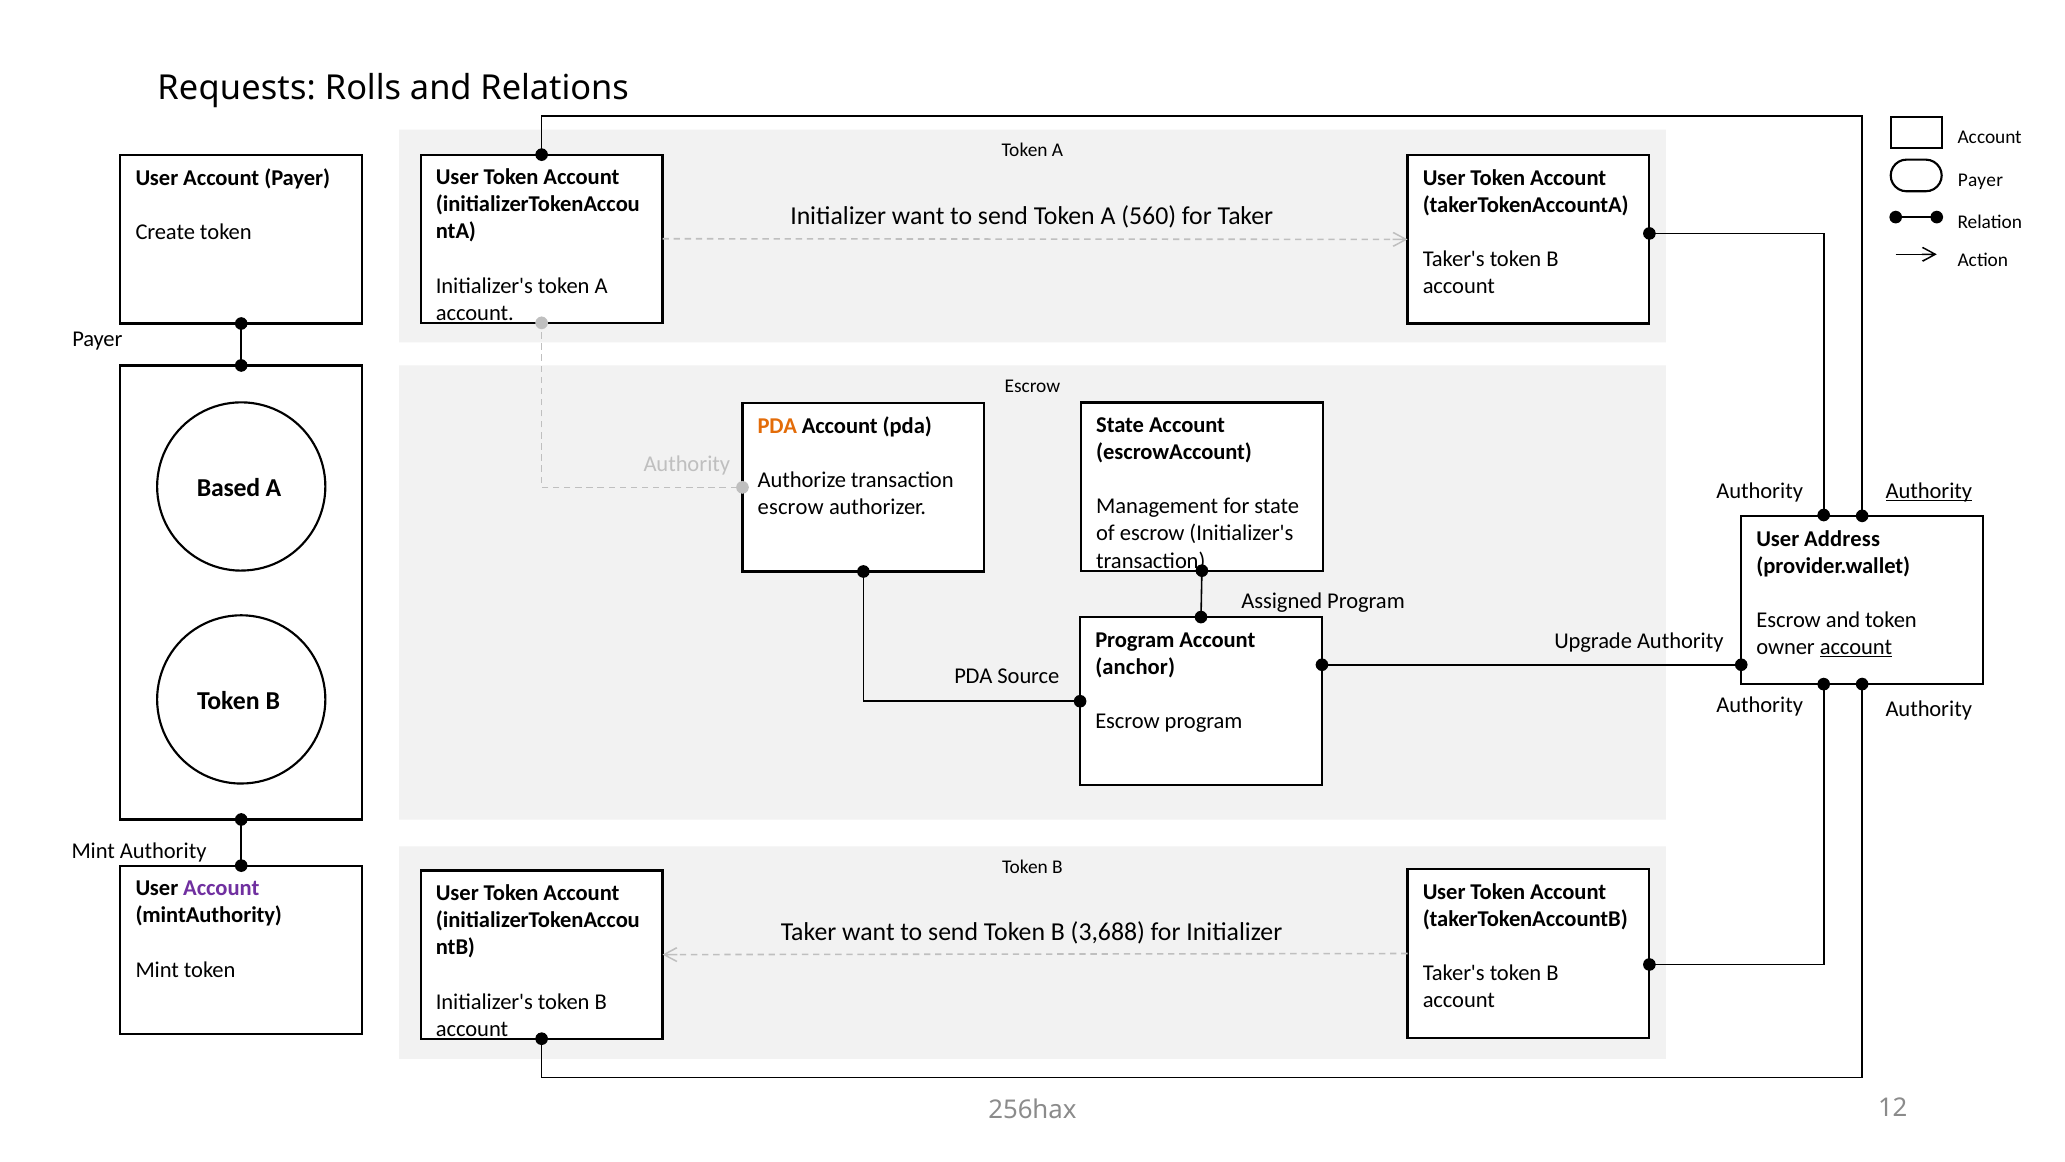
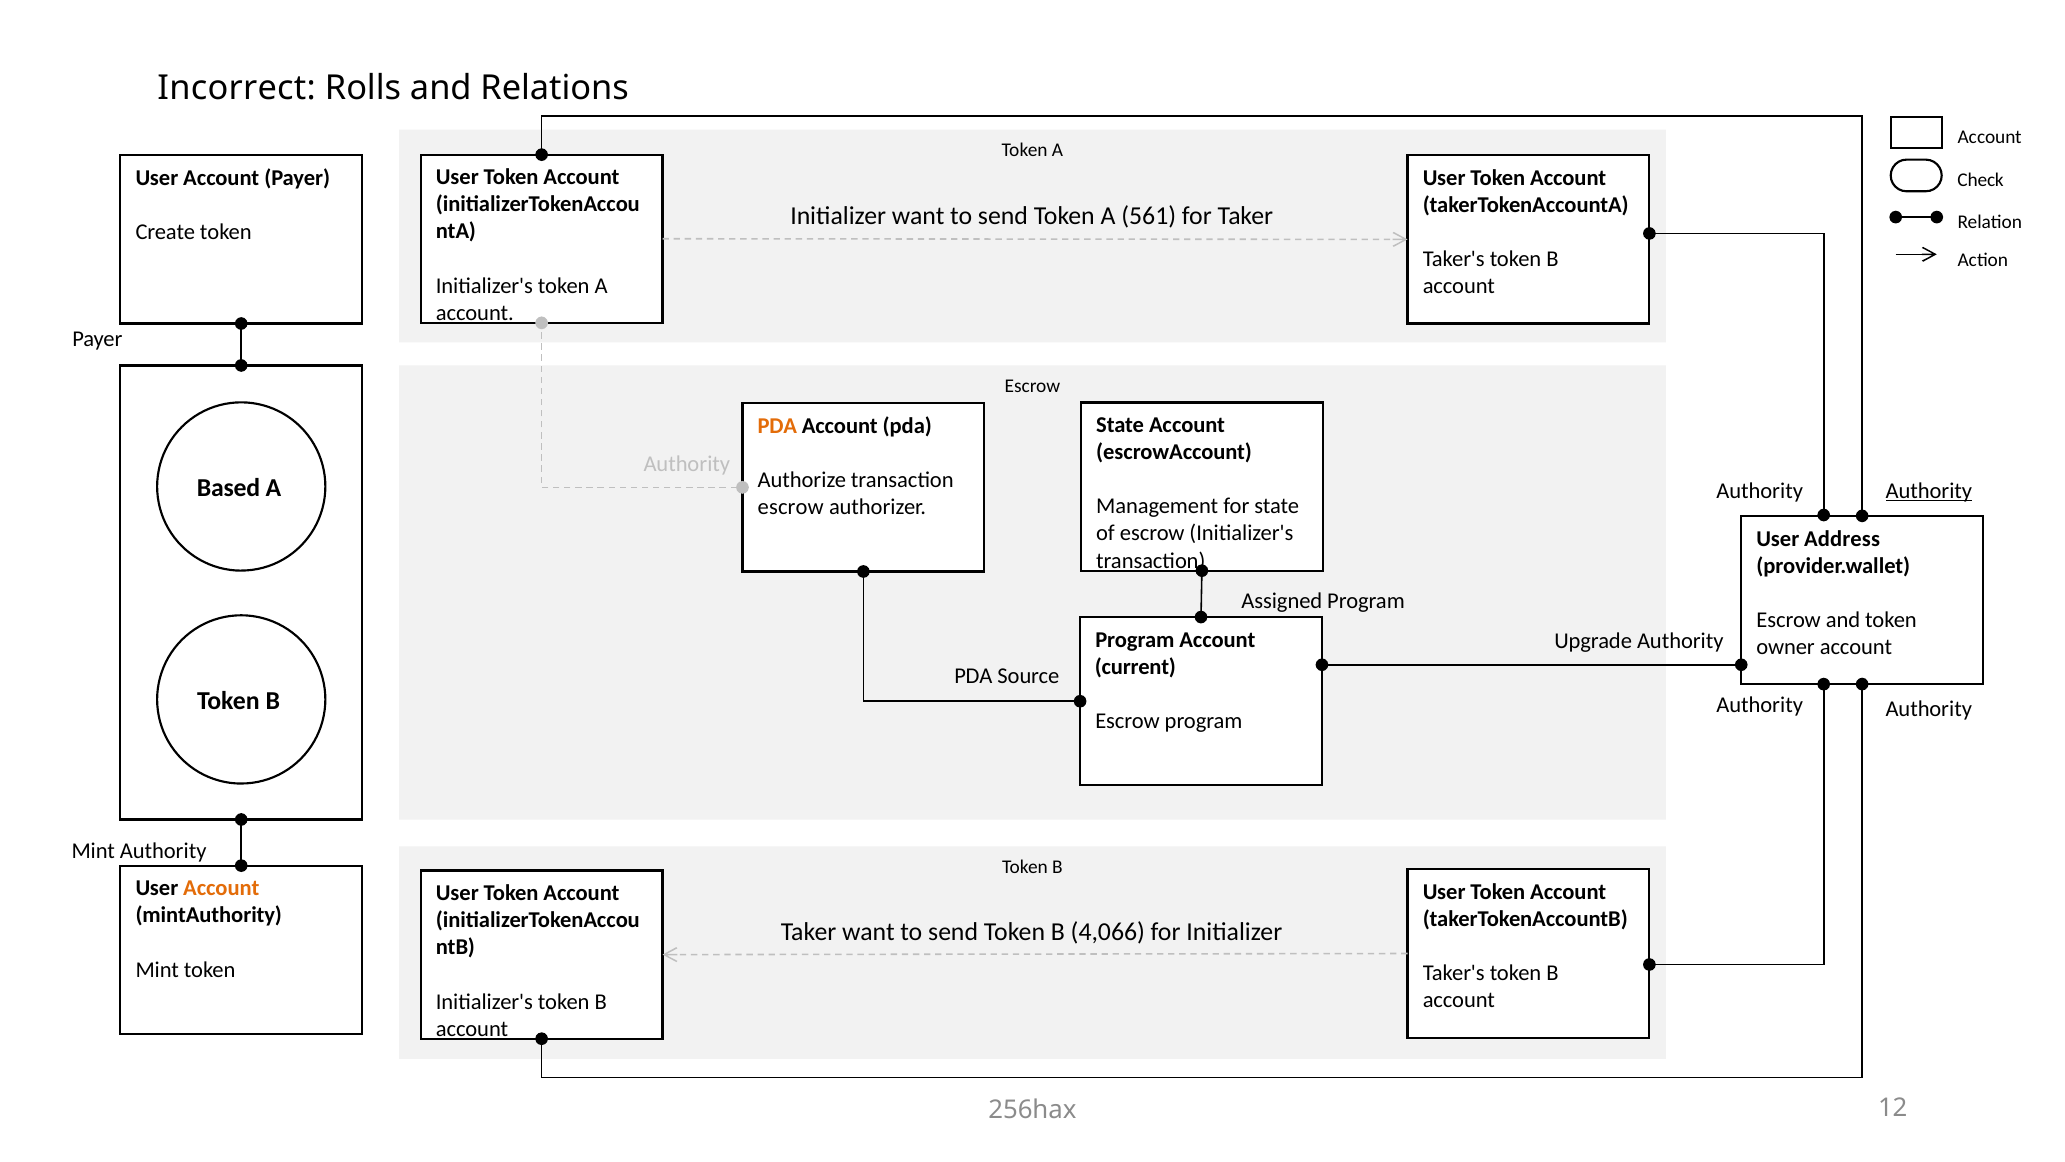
Requests: Requests -> Incorrect (237, 88)
Payer: Payer -> Check (1981, 180)
560: 560 -> 561 (1149, 216)
account underline: present -> none (1856, 647)
anchor: anchor -> current (1135, 667)
Account colour: purple -> orange (221, 888)
3,688: 3,688 -> 4,066 (1108, 932)
